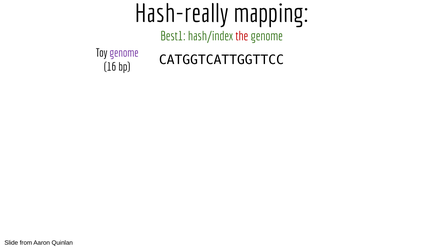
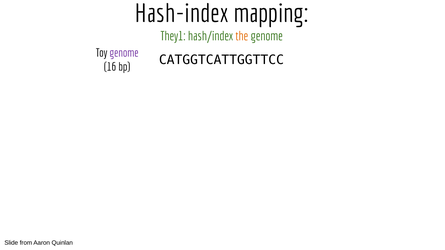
Hash-really: Hash-really -> Hash-index (182, 14)
Best1: Best1 -> They1 (173, 36)
the colour: red -> orange (242, 36)
